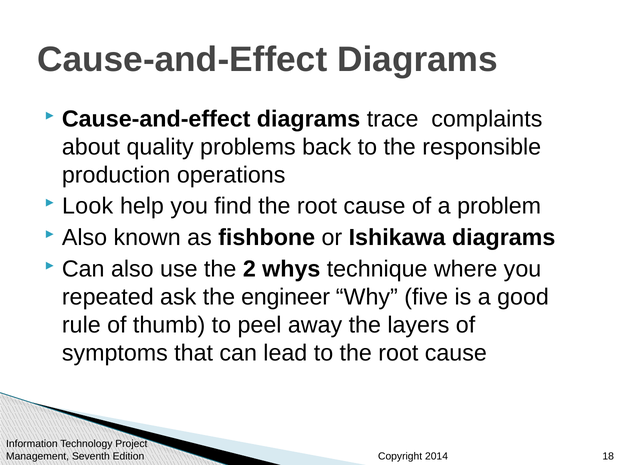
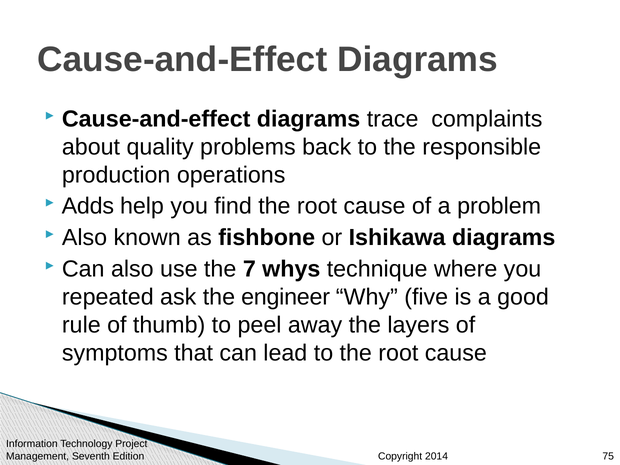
Look: Look -> Adds (88, 206)
2: 2 -> 7 (249, 269)
18: 18 -> 75 (608, 456)
